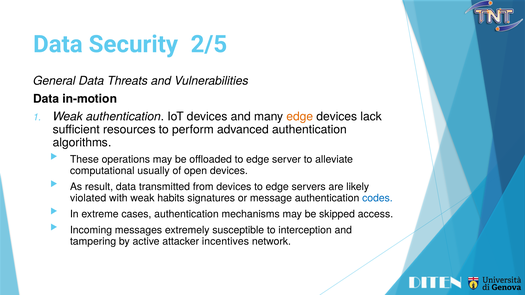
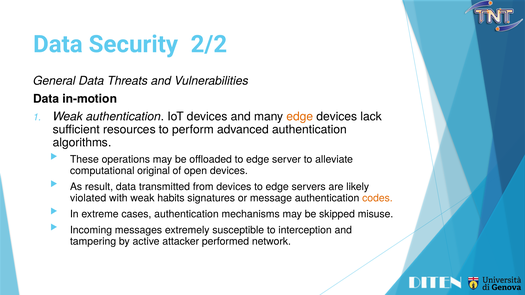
2/5: 2/5 -> 2/2 (209, 44)
usually: usually -> original (154, 171)
codes colour: blue -> orange (377, 198)
access: access -> misuse (375, 214)
incentives: incentives -> performed (225, 242)
